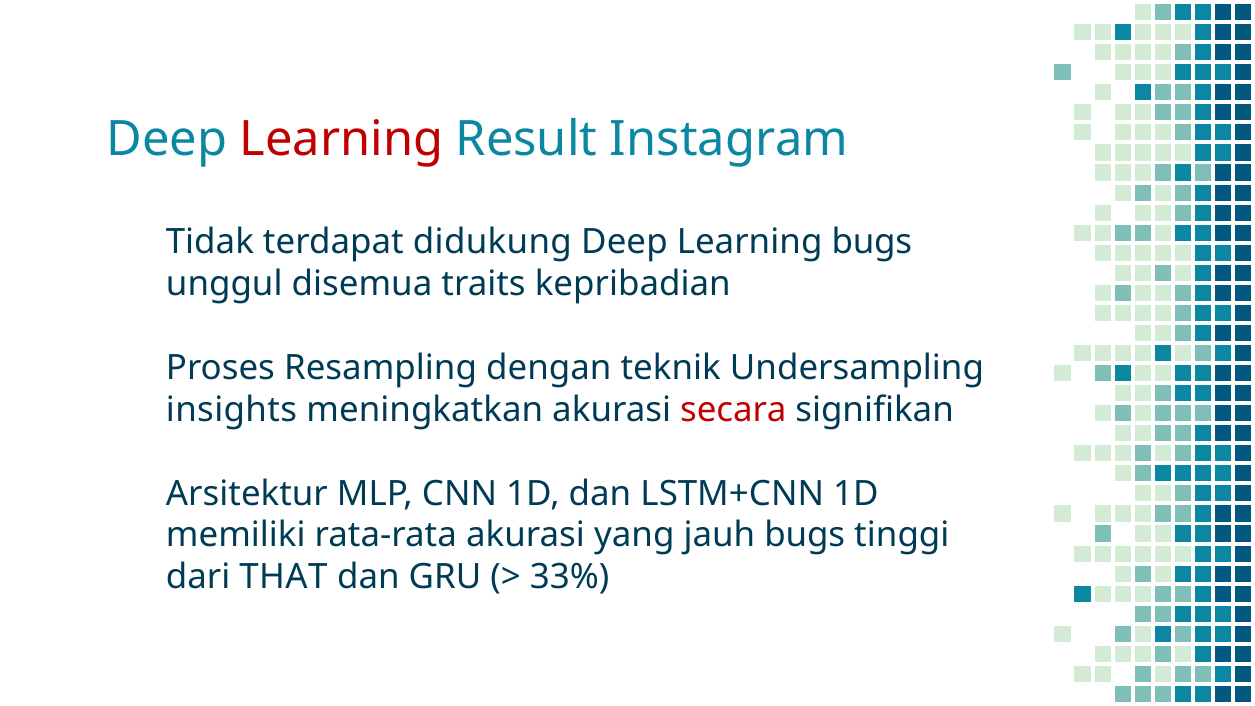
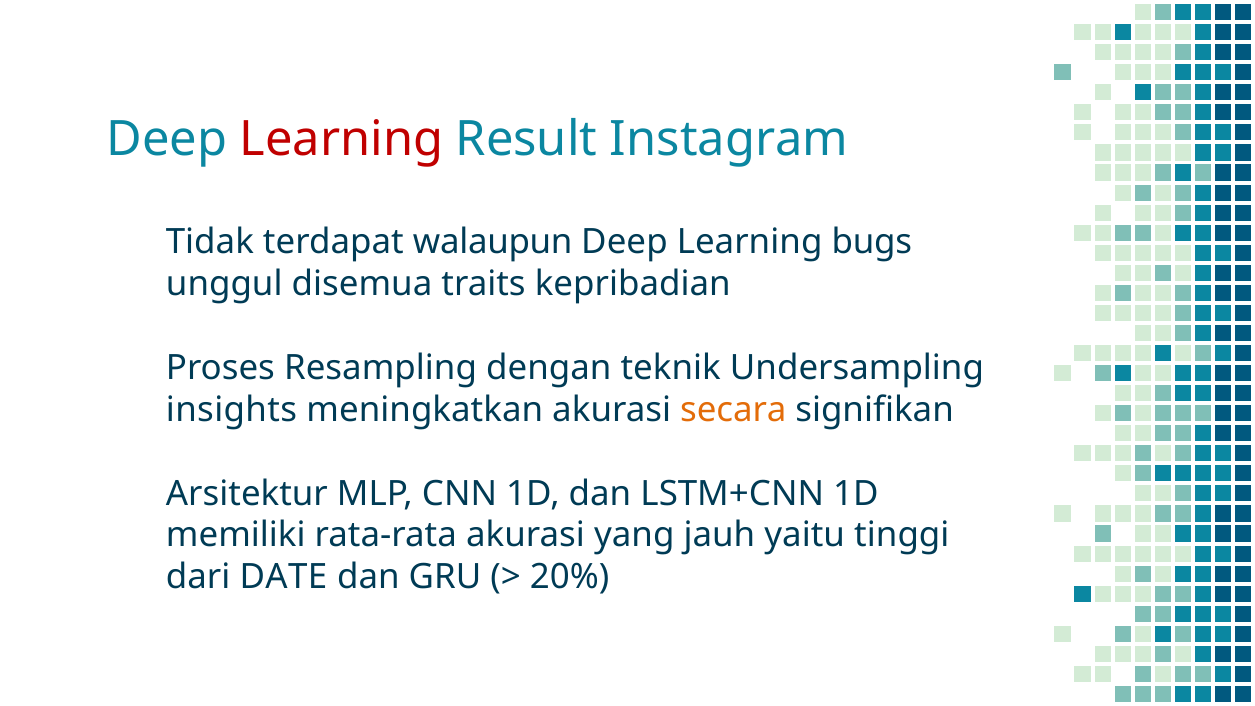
didukung: didukung -> walaupun (493, 242)
secara colour: red -> orange (733, 410)
jauh bugs: bugs -> yaitu (805, 535)
THAT: THAT -> DATE (283, 577)
33%: 33% -> 20% (570, 577)
